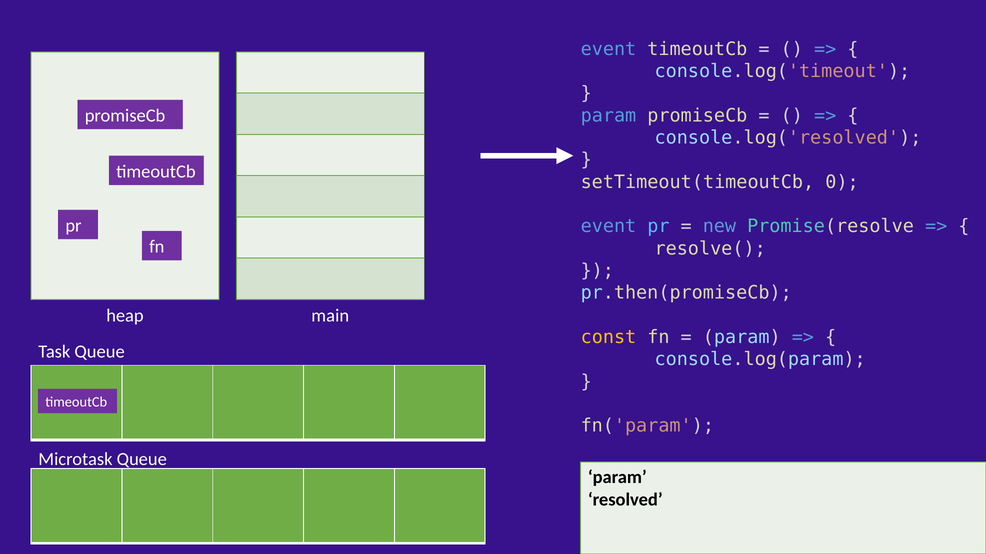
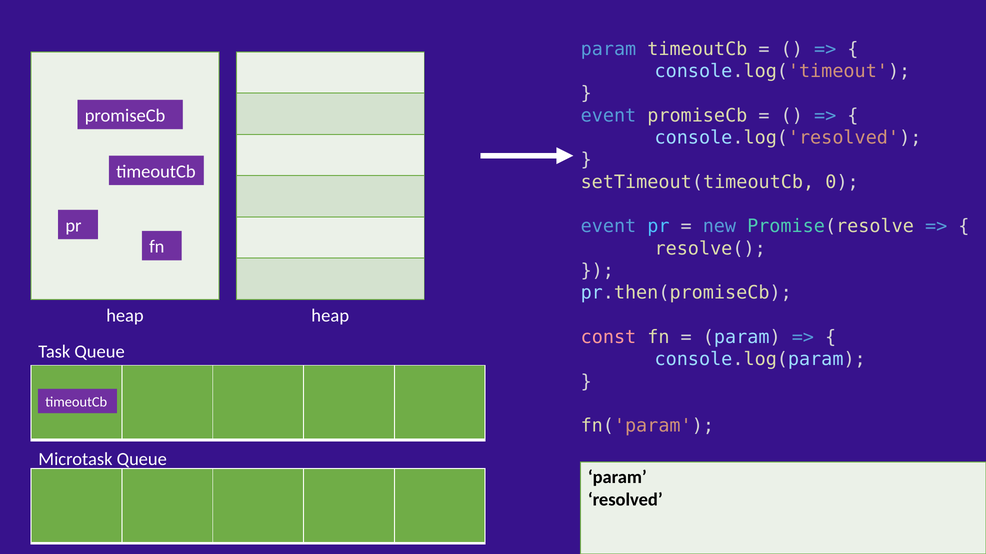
event: event -> param (608, 49)
param: param -> event (608, 116)
main: main -> heap (330, 316)
const colour: yellow -> pink (608, 338)
